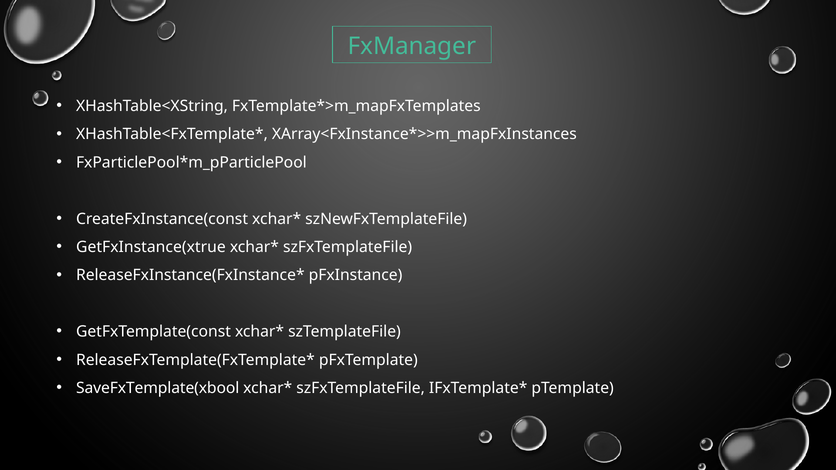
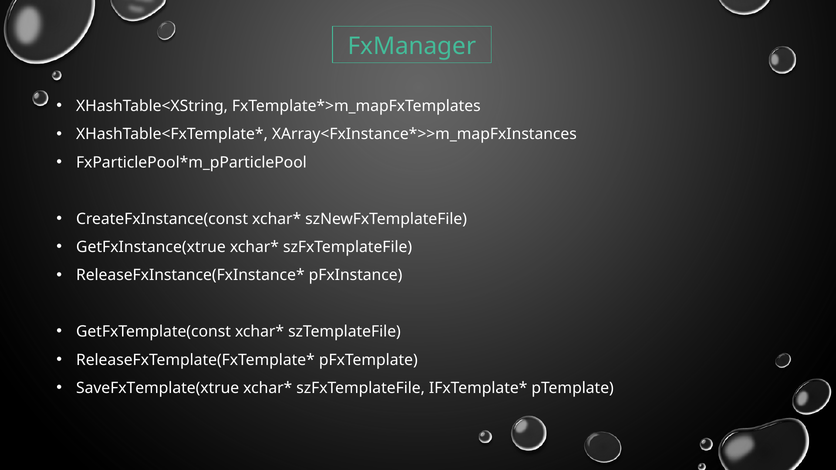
SaveFxTemplate(xbool: SaveFxTemplate(xbool -> SaveFxTemplate(xtrue (158, 388)
